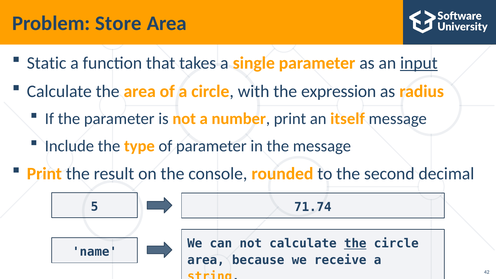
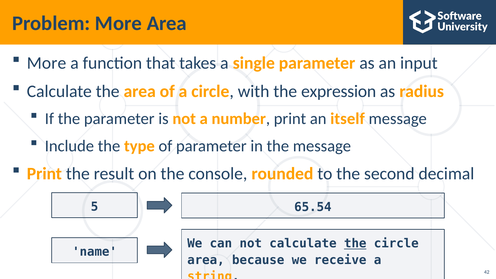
Problem Store: Store -> More (118, 23)
Static: Static -> More (47, 63)
input underline: present -> none (419, 63)
71.74: 71.74 -> 65.54 (313, 207)
